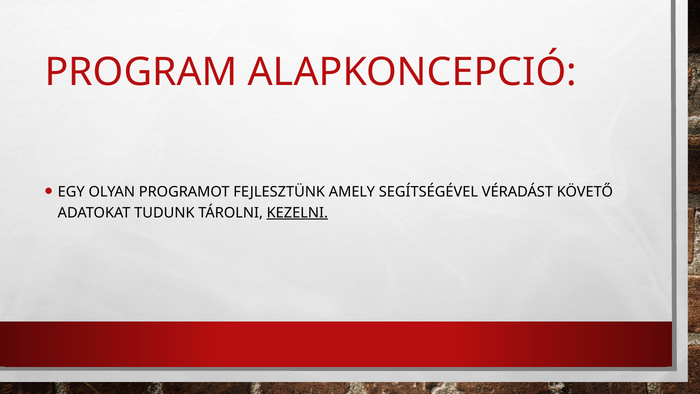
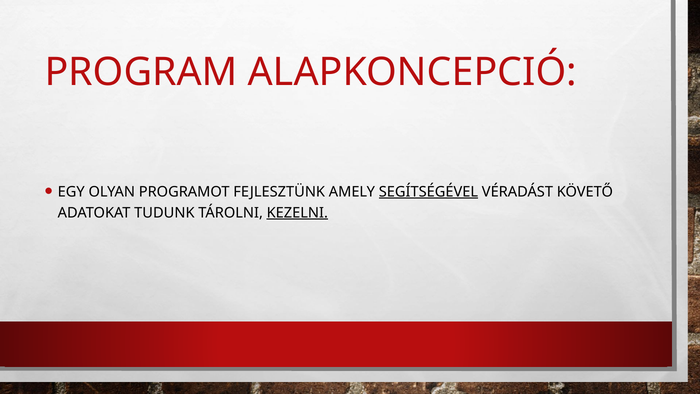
SEGÍTSÉGÉVEL underline: none -> present (428, 192)
